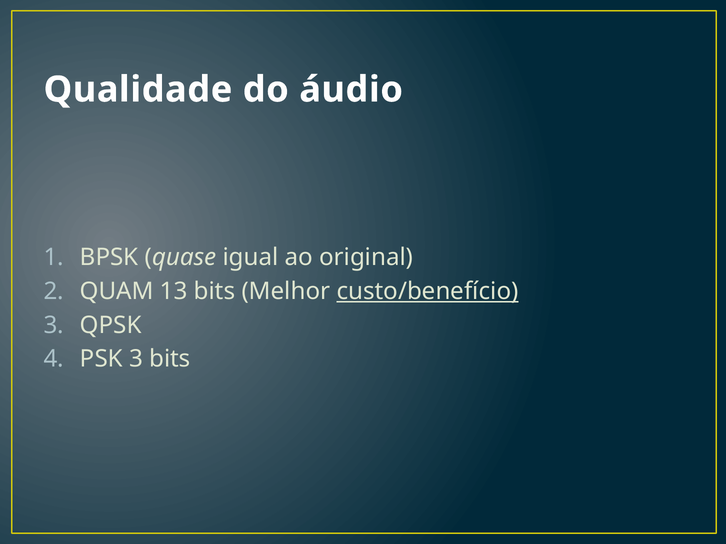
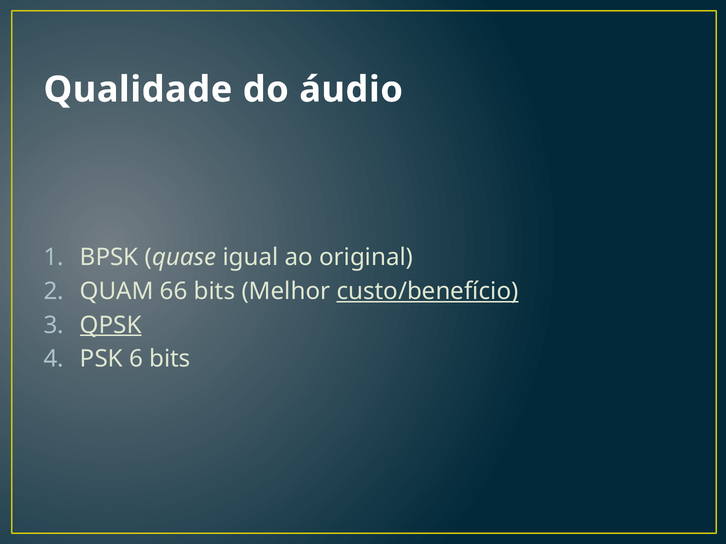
13: 13 -> 66 (174, 291)
QPSK underline: none -> present (111, 325)
PSK 3: 3 -> 6 (136, 359)
